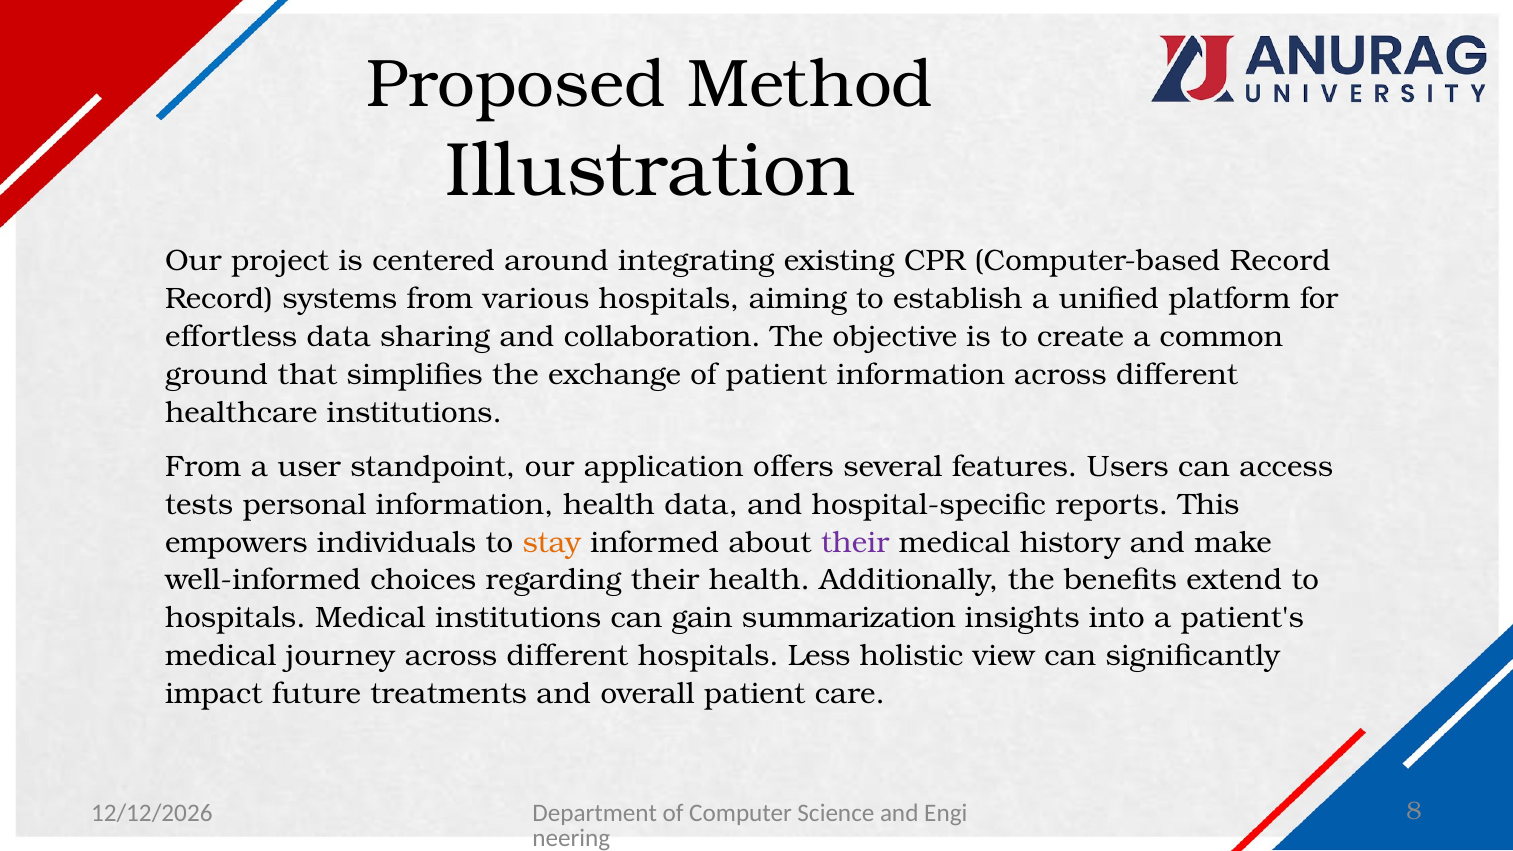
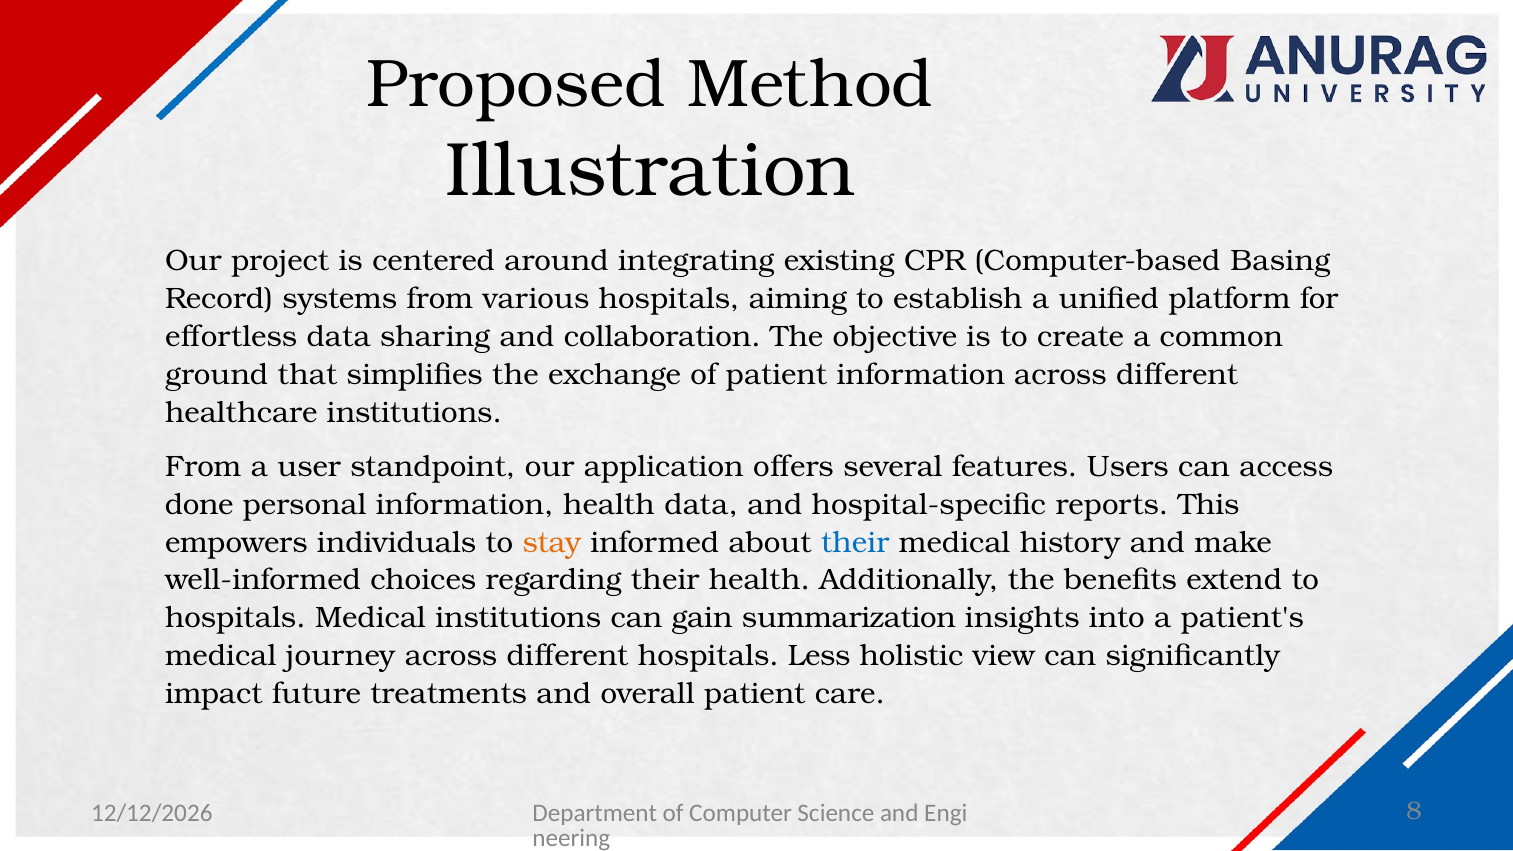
Computer-based Record: Record -> Basing (1280, 261)
tests: tests -> done (199, 505)
their colour: purple -> blue (855, 542)
